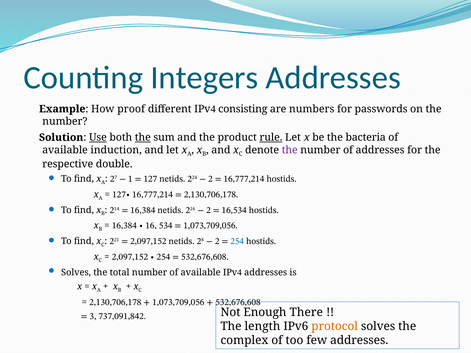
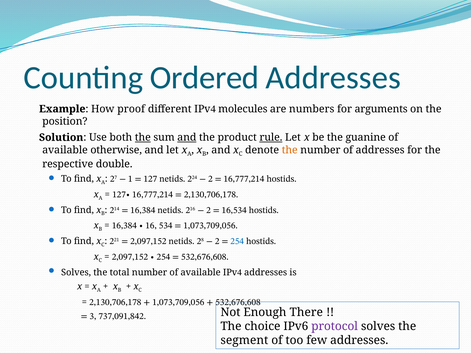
Integers: Integers -> Ordered (205, 78)
consisting: consisting -> molecules (243, 109)
passwords: passwords -> arguments (381, 109)
number: number -> position (65, 122)
Use underline: present -> none (98, 138)
and underline: none -> present (187, 138)
bacteria: bacteria -> guanine (366, 138)
induction: induction -> otherwise (116, 150)
the colour: purple -> orange (290, 150)
length: length -> choice (262, 327)
protocol colour: orange -> purple (335, 327)
complex: complex -> segment (244, 341)
